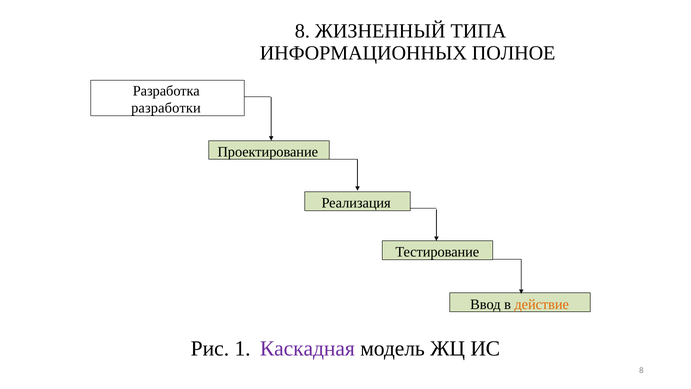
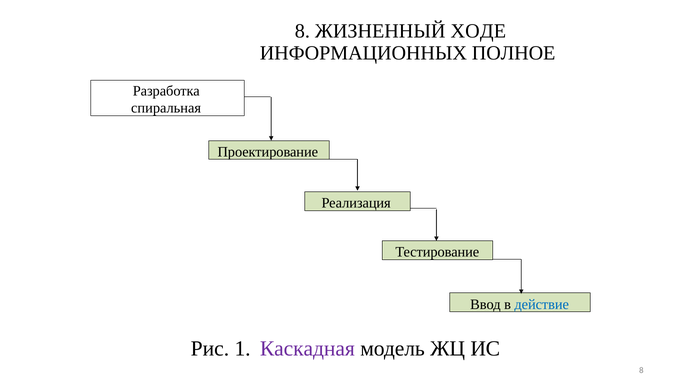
ТИПА: ТИПА -> ХОДЕ (478, 31)
разработки: разработки -> спиральная (166, 108)
действие colour: orange -> blue (542, 304)
